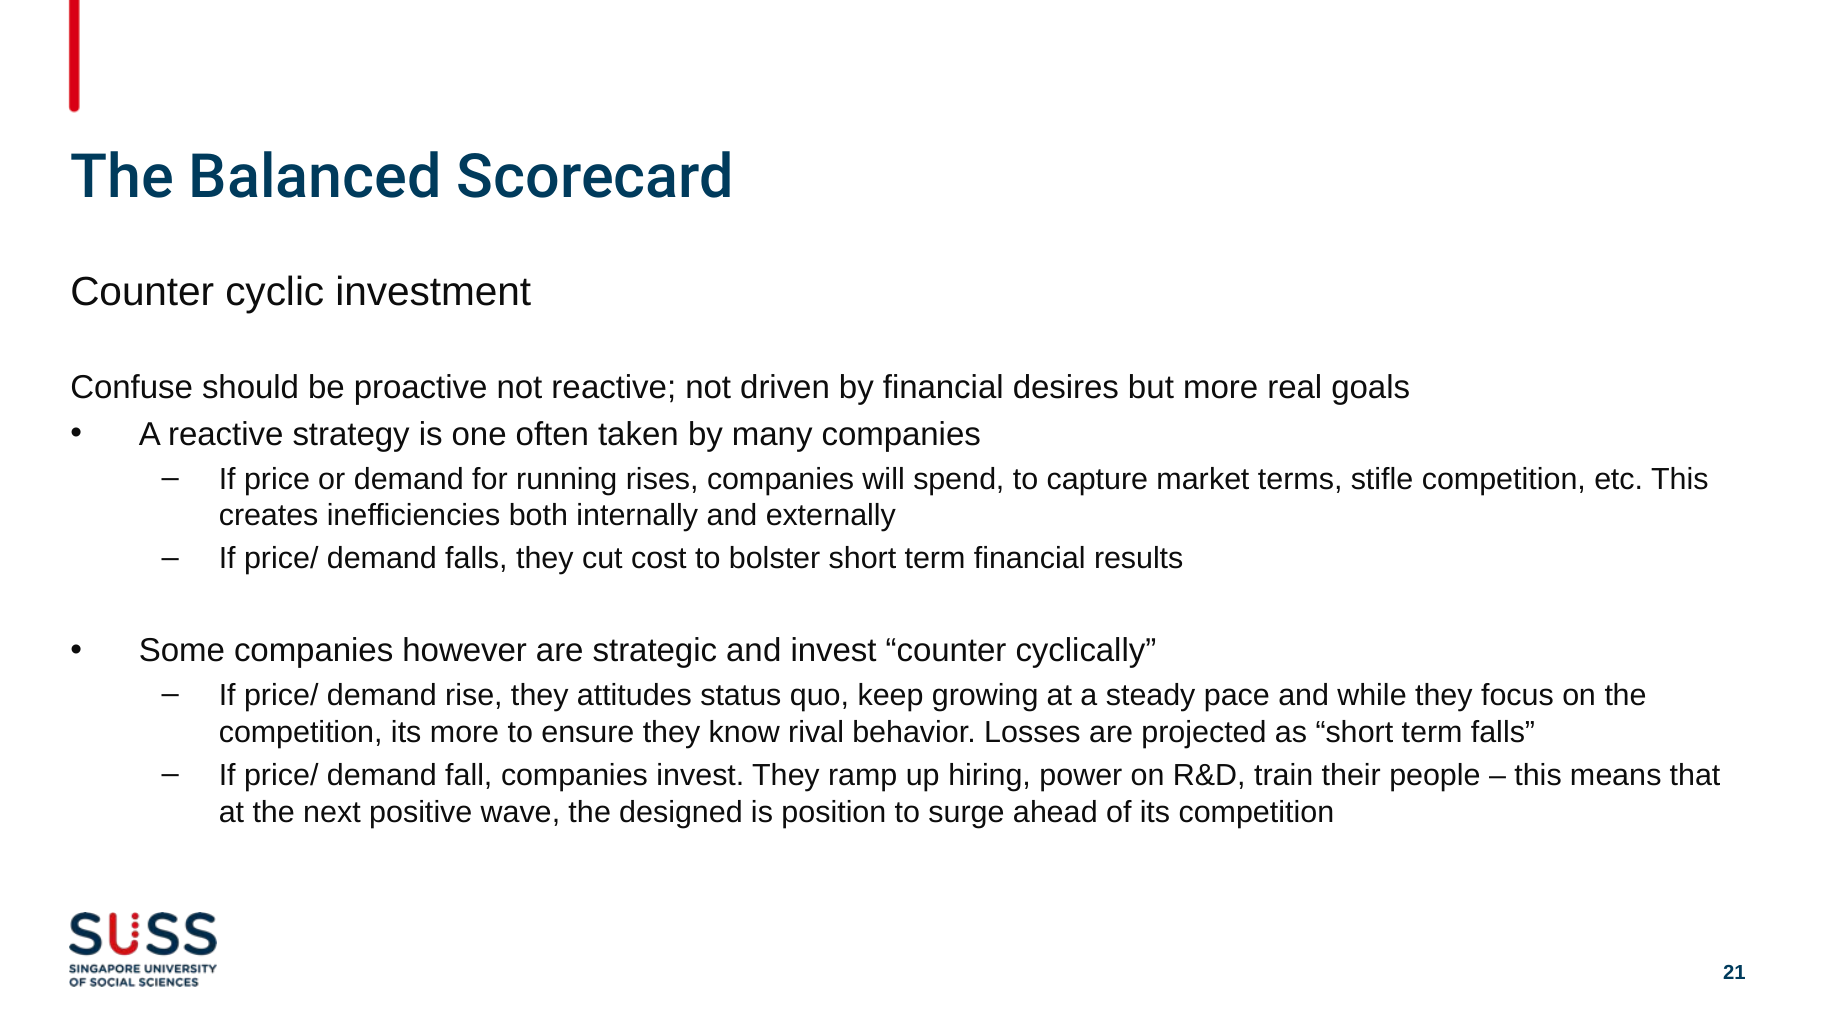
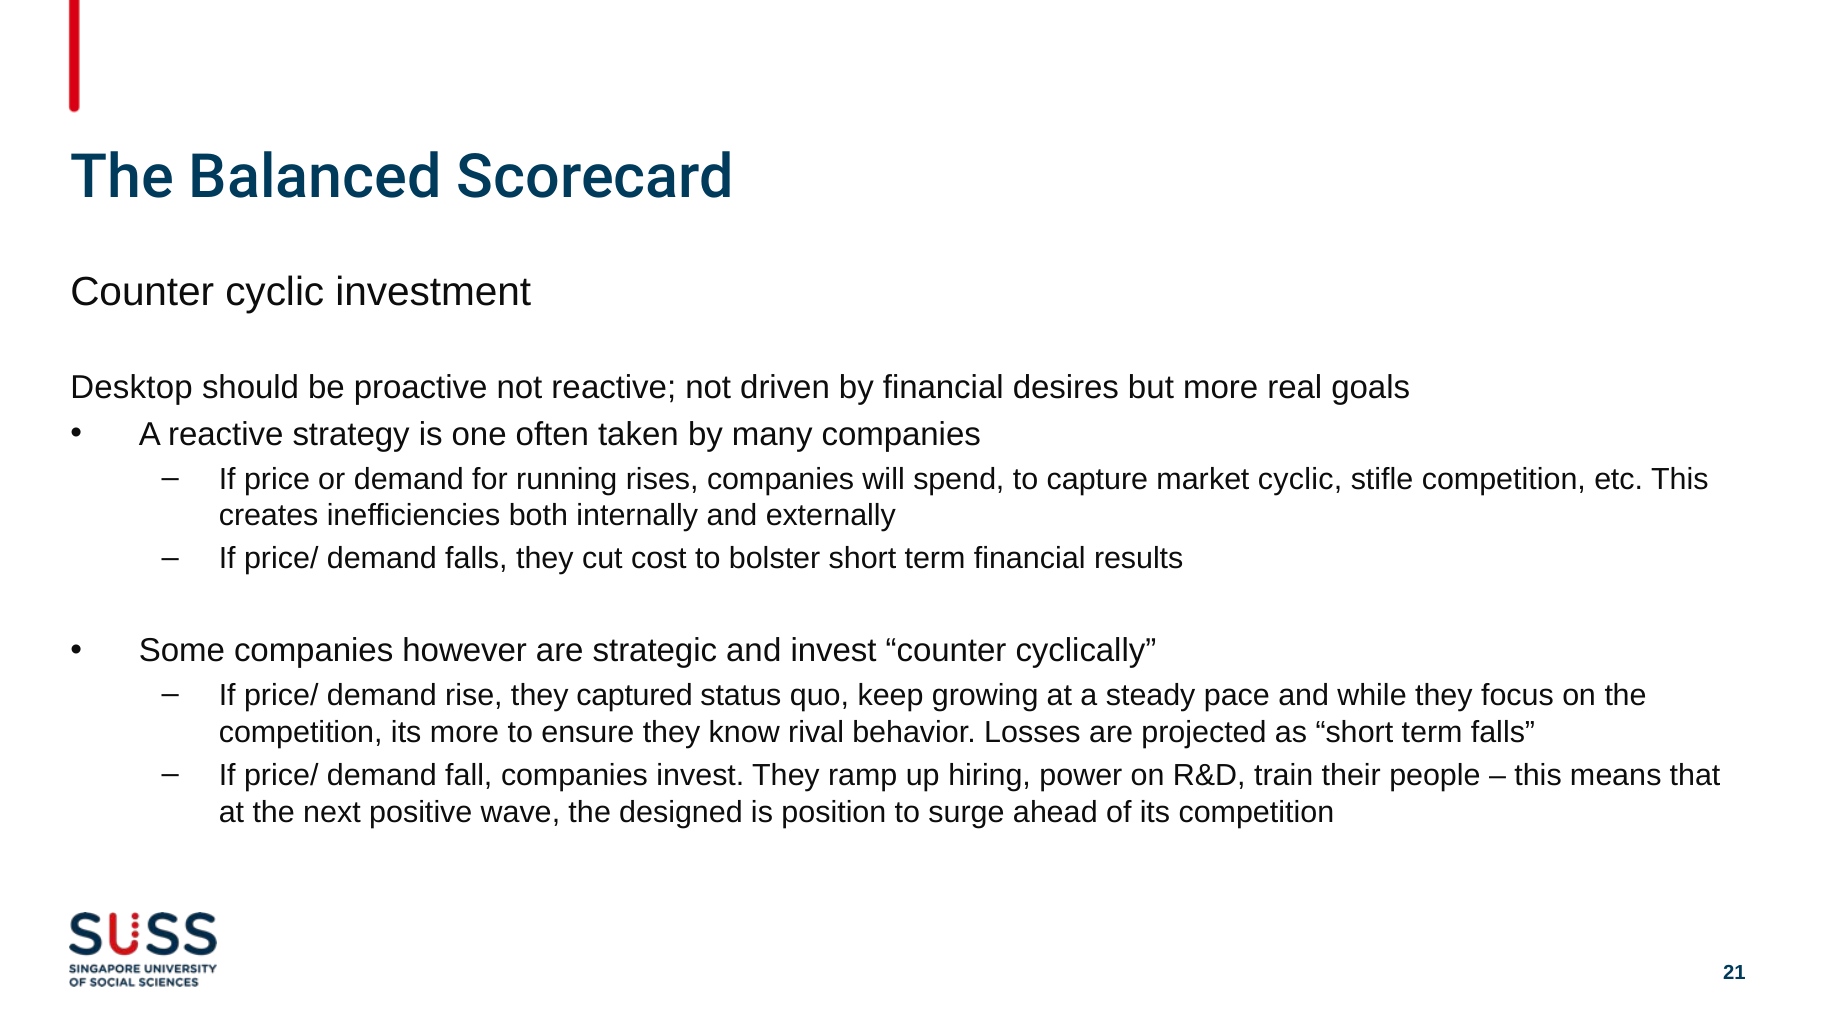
Confuse: Confuse -> Desktop (132, 387)
market terms: terms -> cyclic (1300, 479)
attitudes: attitudes -> captured (635, 695)
